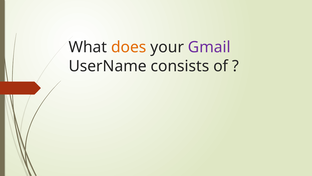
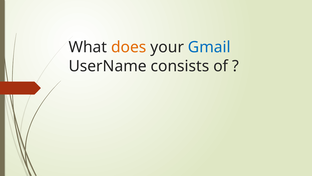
Gmail colour: purple -> blue (209, 47)
